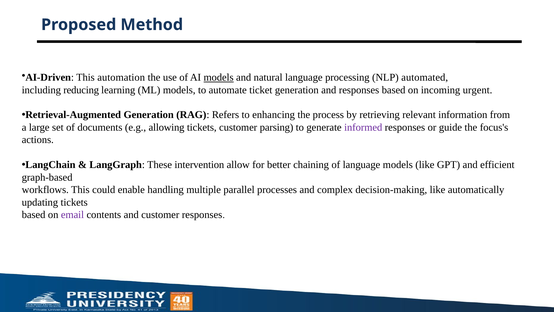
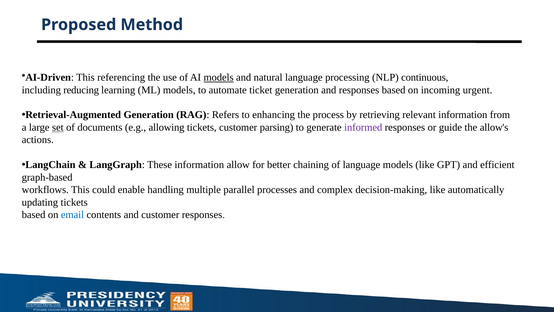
automation: automation -> referencing (121, 77)
automated: automated -> continuous (425, 77)
set underline: none -> present (58, 127)
focus's: focus's -> allow's (494, 127)
These intervention: intervention -> information (199, 165)
email colour: purple -> blue (72, 214)
